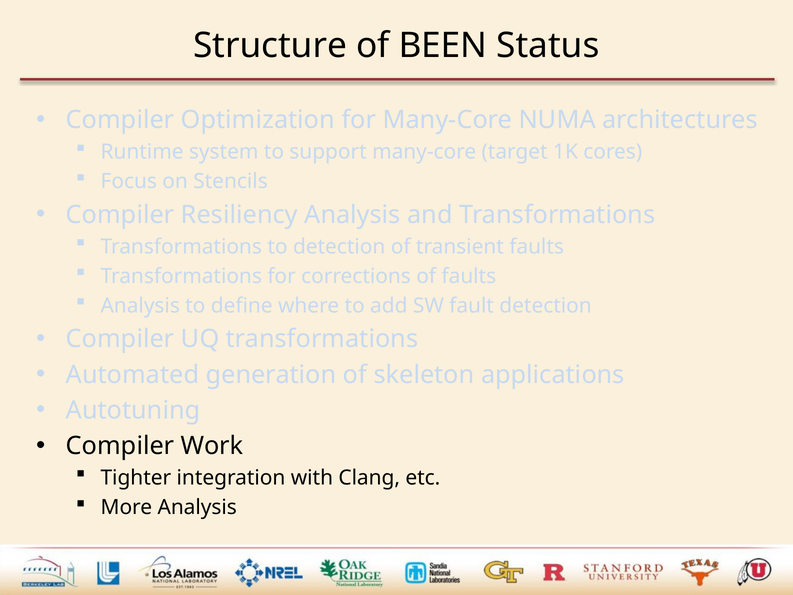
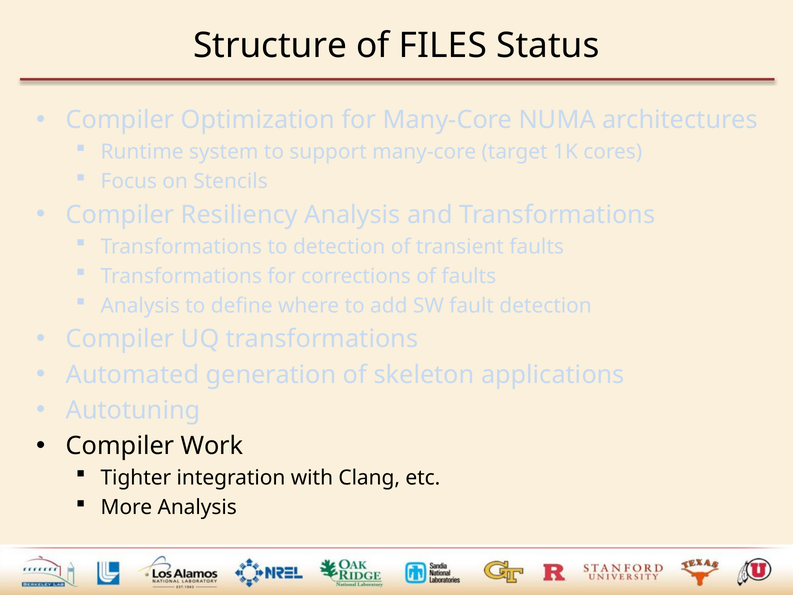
BEEN: BEEN -> FILES (443, 45)
